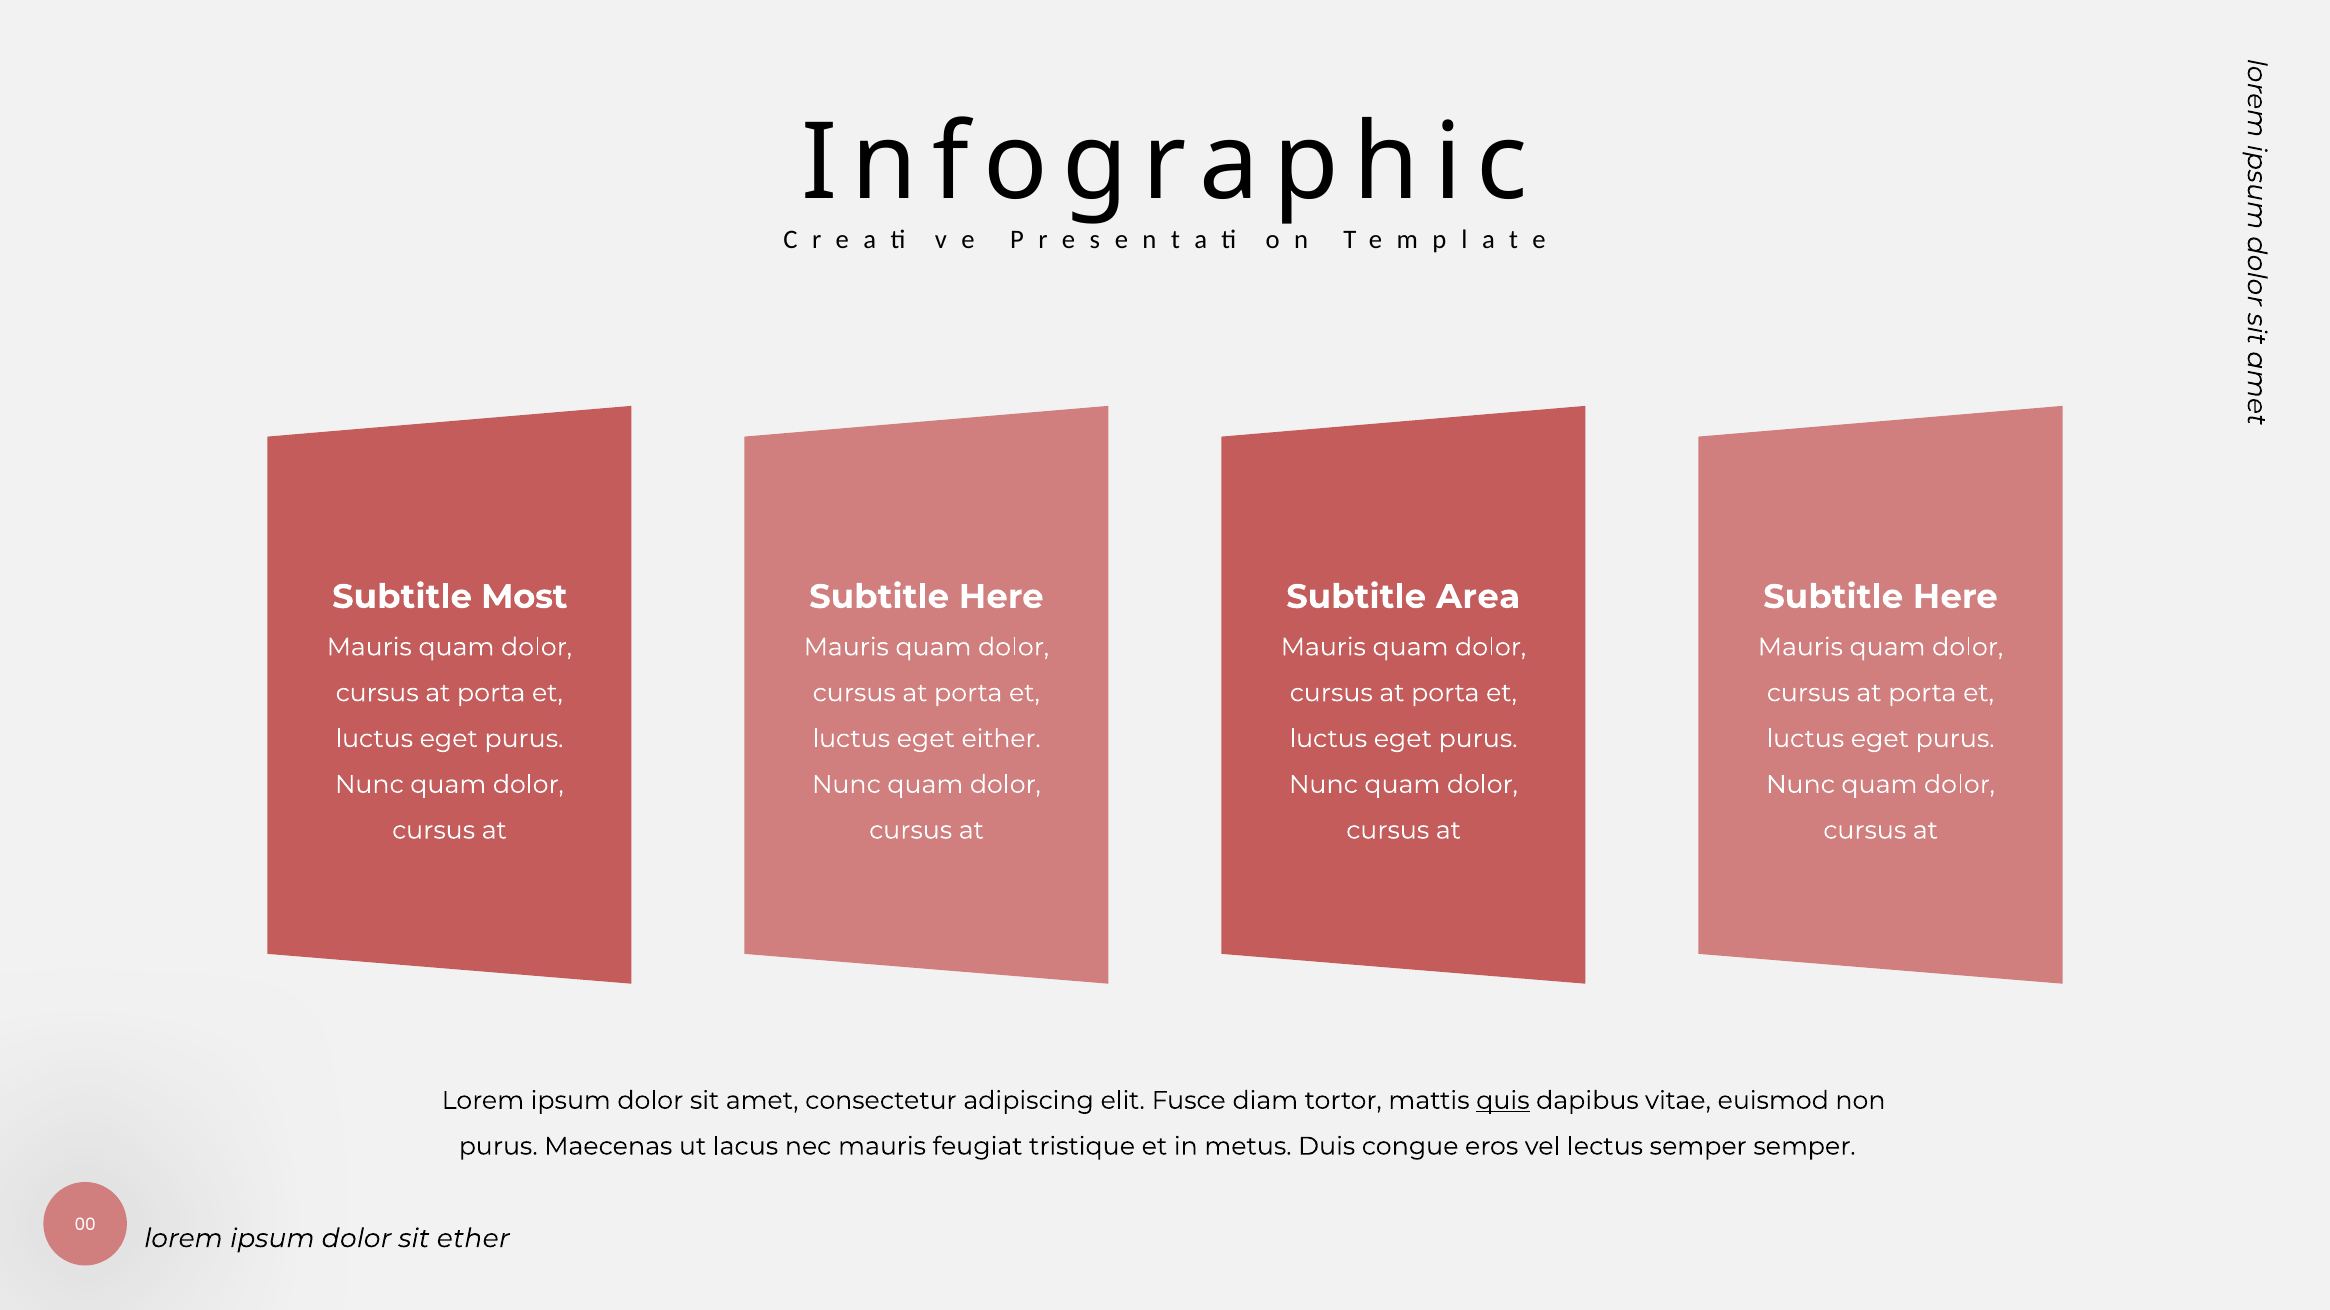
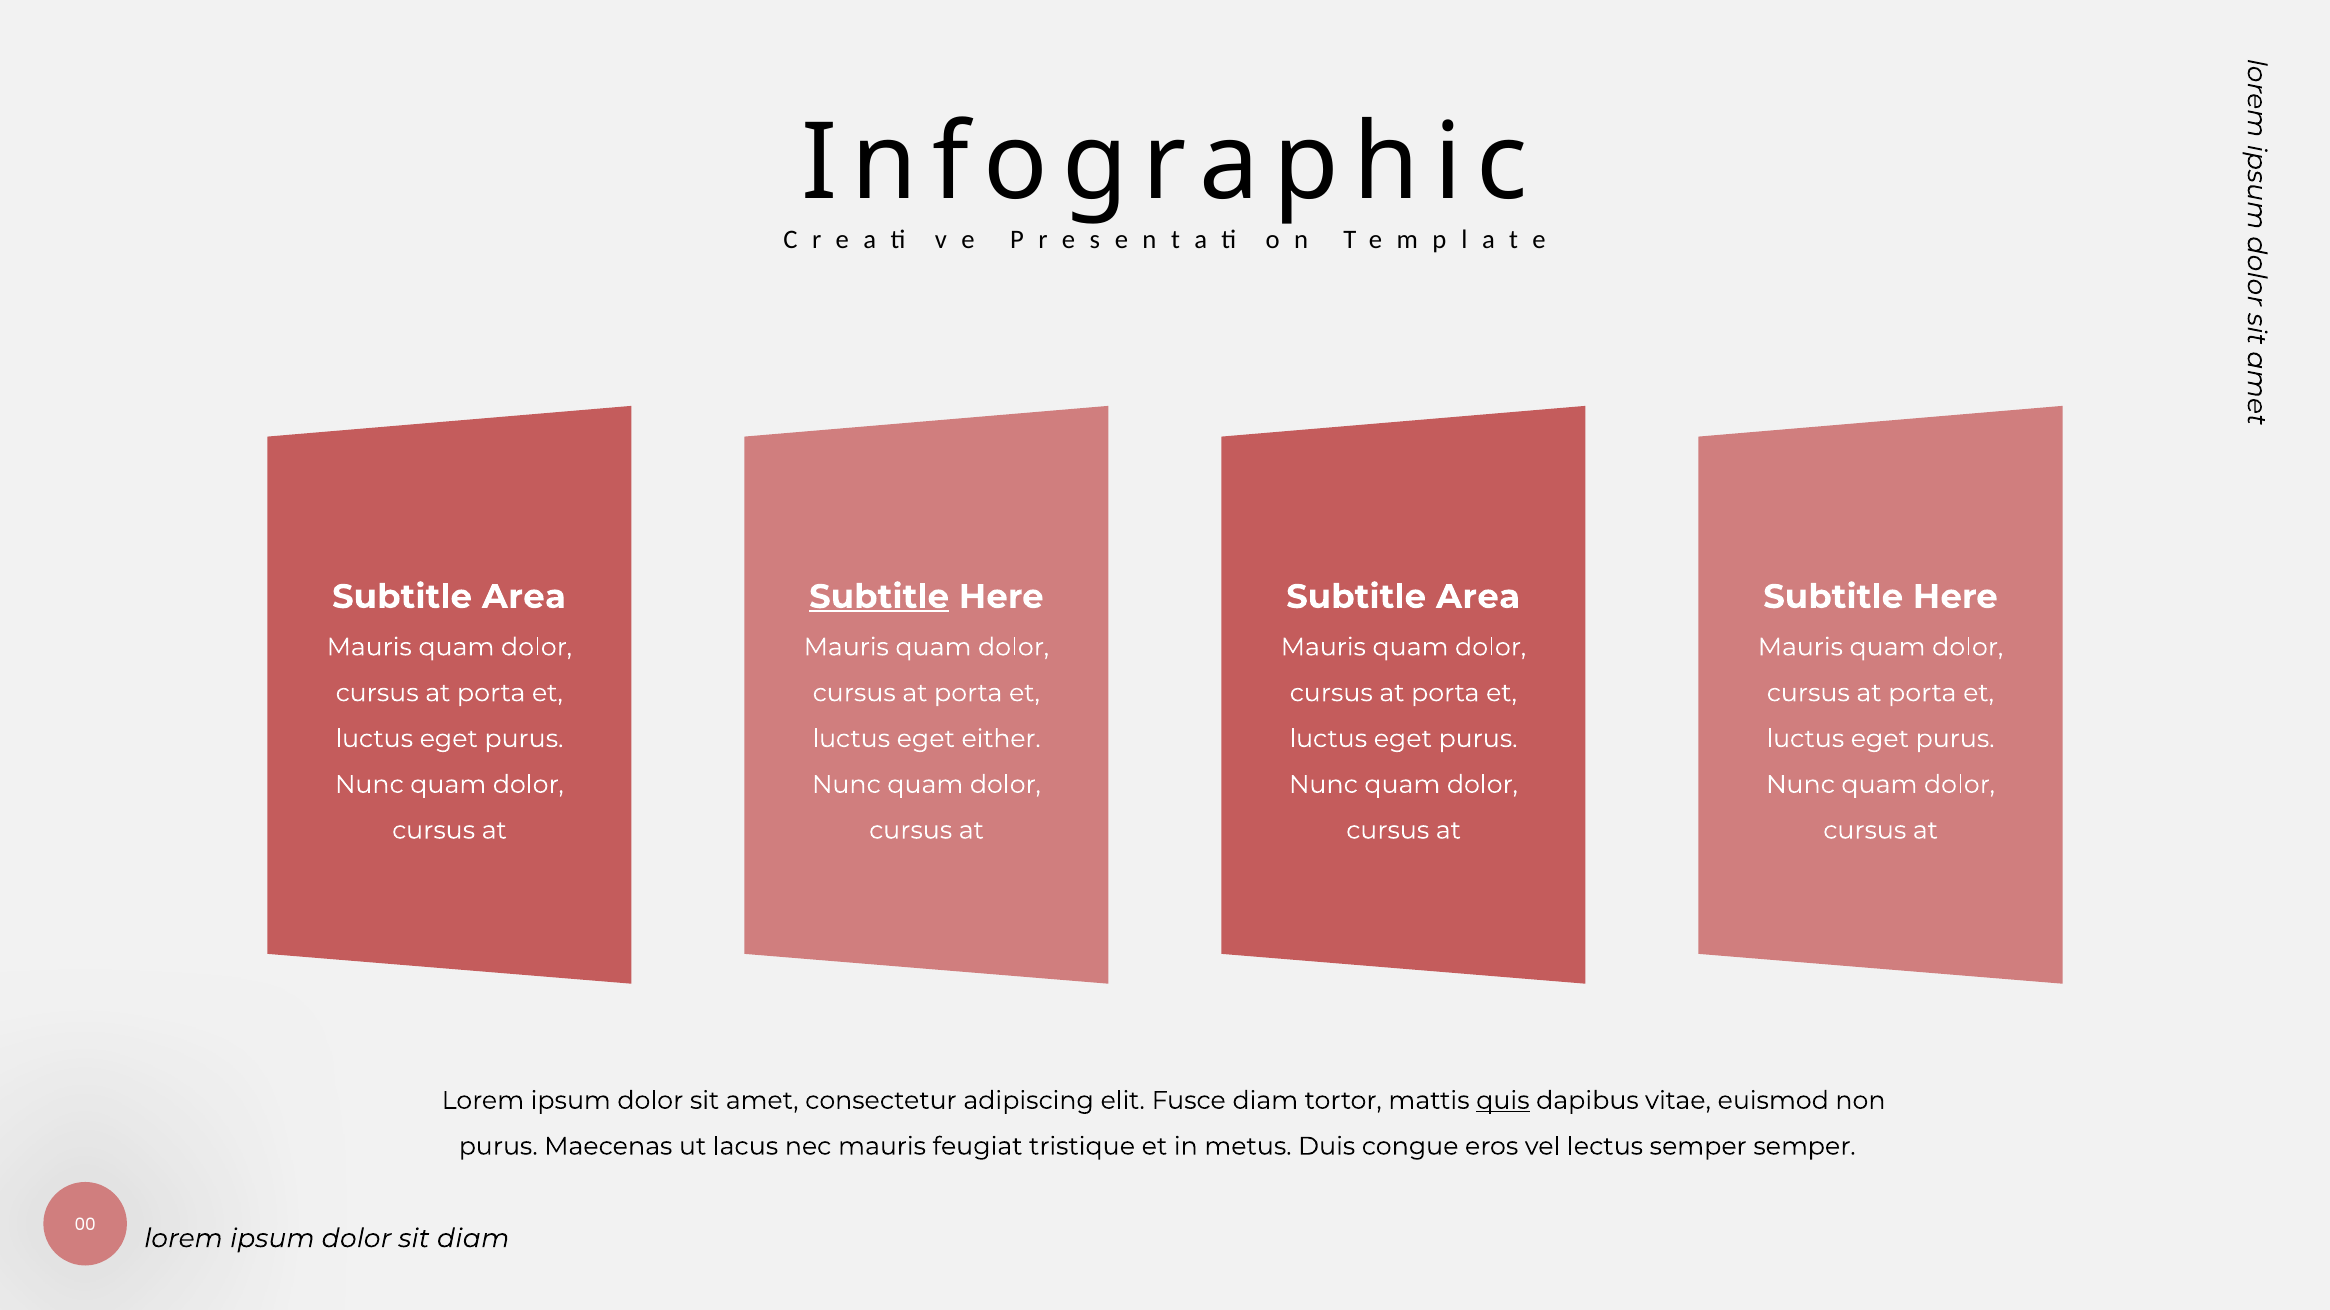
Most: Most -> Area (524, 597)
Subtitle underline: none -> present (879, 597)
sit ether: ether -> diam (473, 1239)
